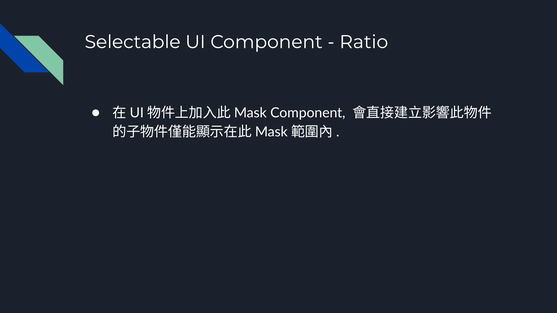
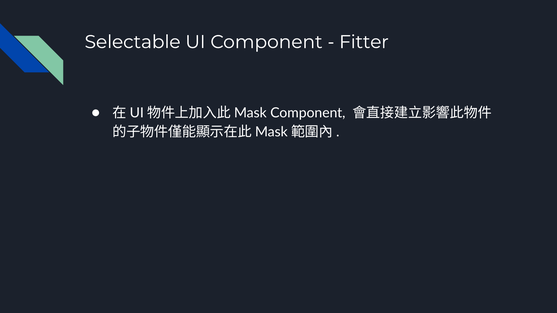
Ratio: Ratio -> Fitter (364, 42)
